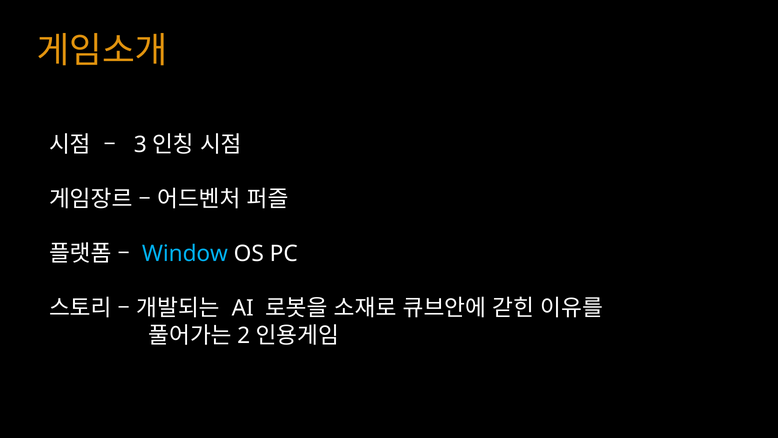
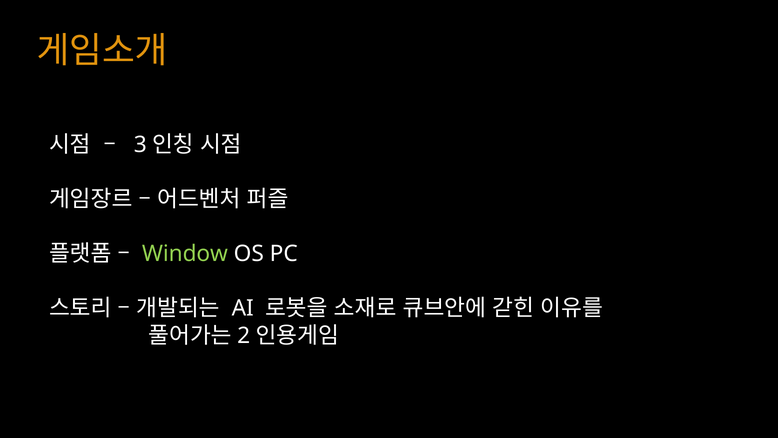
Window colour: light blue -> light green (185, 254)
